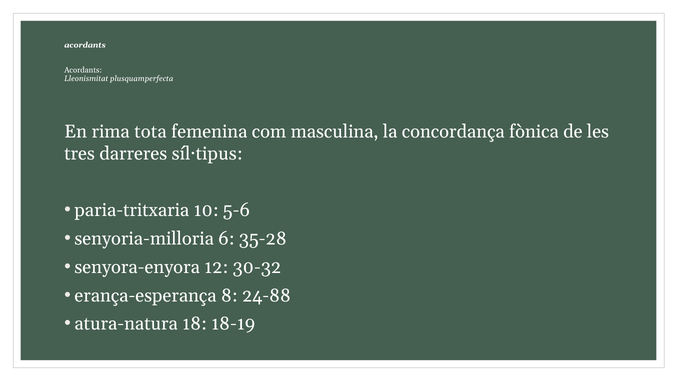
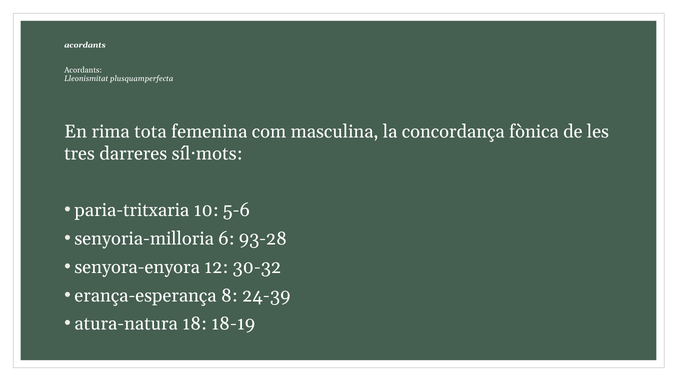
síl·tipus: síl·tipus -> síl·mots (207, 154)
35-28: 35-28 -> 93-28 (263, 239)
24-88: 24-88 -> 24-39 (266, 295)
